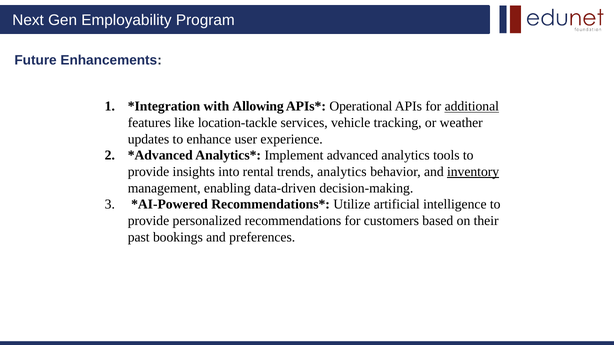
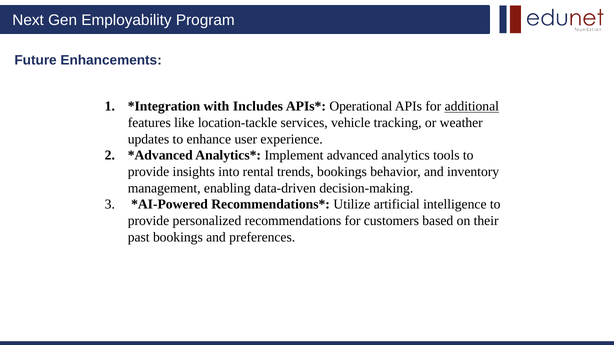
Allowing: Allowing -> Includes (258, 106)
trends analytics: analytics -> bookings (342, 172)
inventory underline: present -> none (473, 172)
